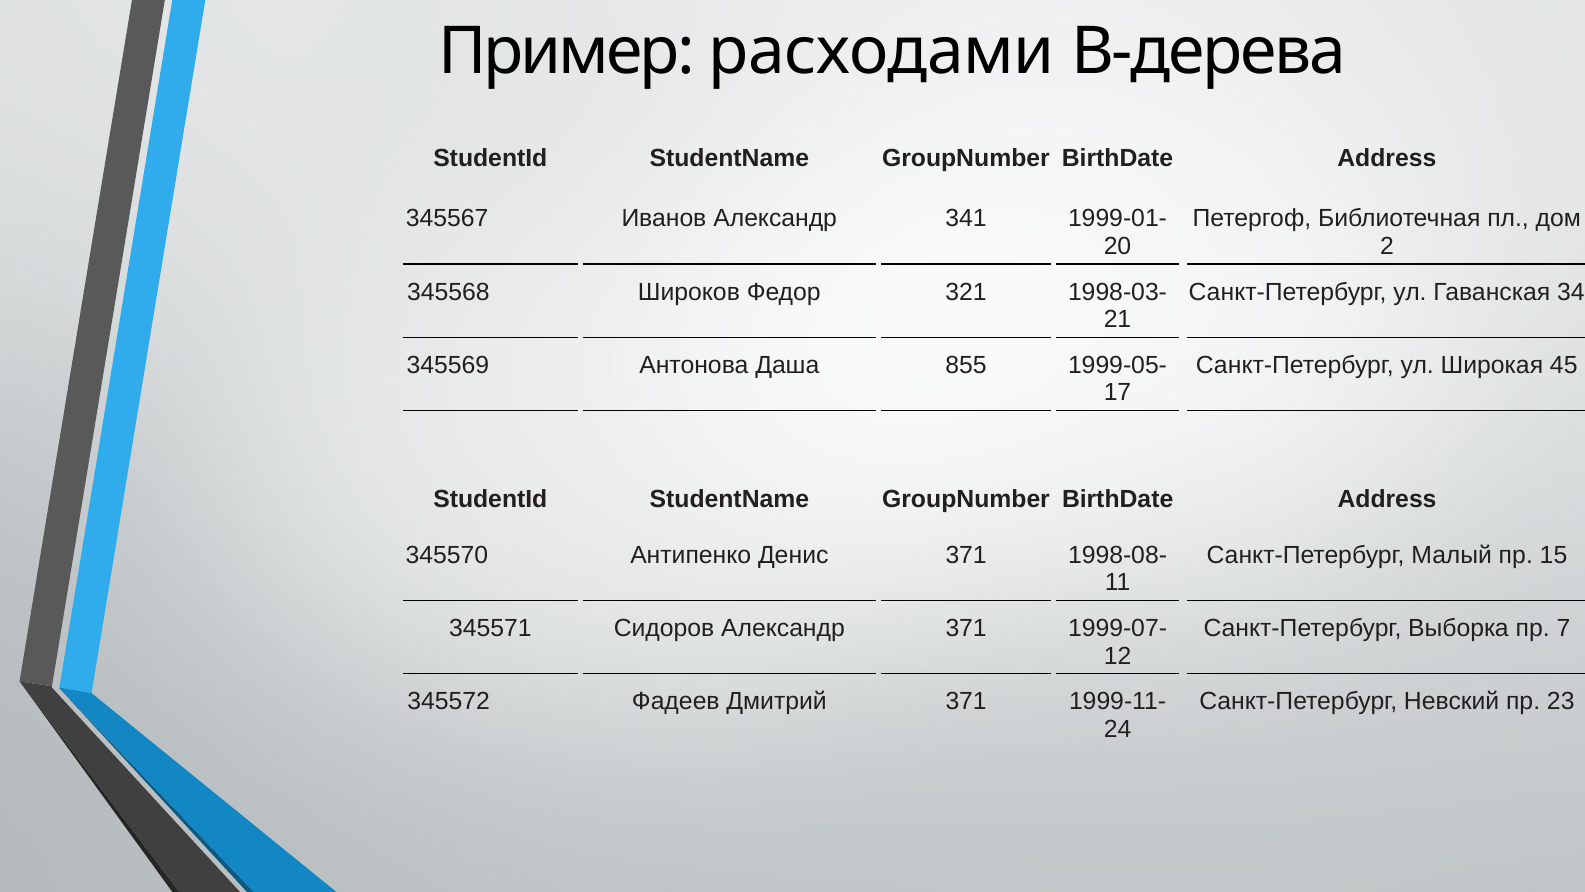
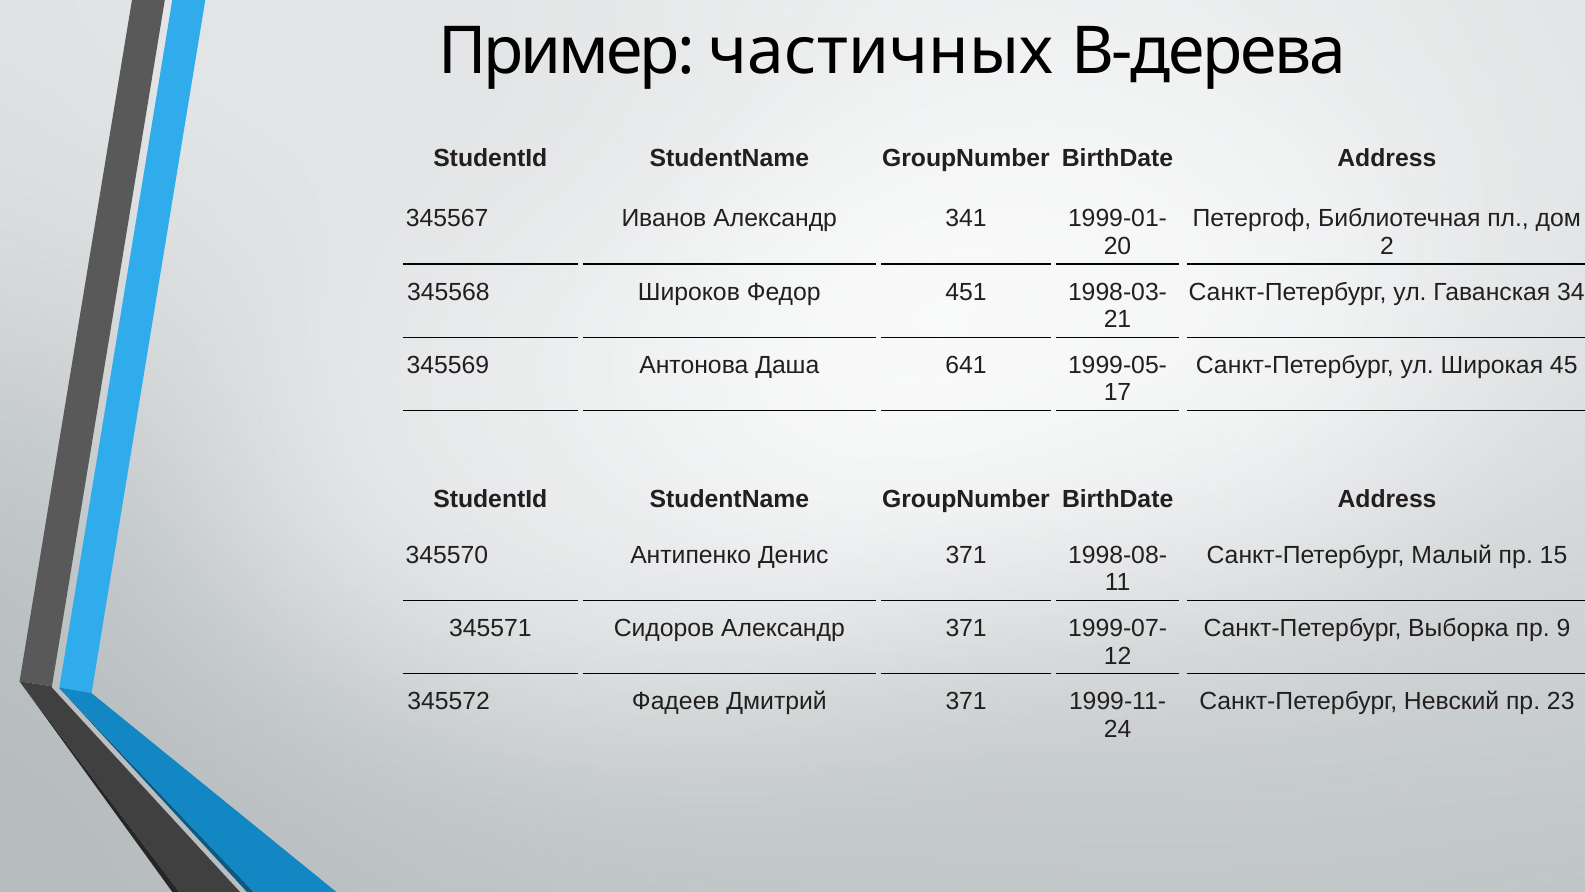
расходами: расходами -> частичных (881, 52)
321: 321 -> 451 (966, 292)
855: 855 -> 641 (966, 365)
7: 7 -> 9 (1563, 628)
